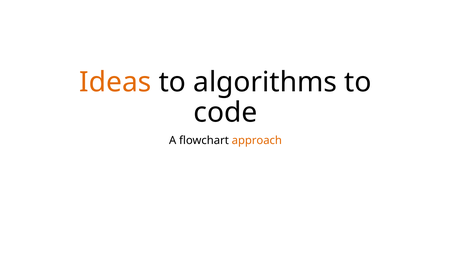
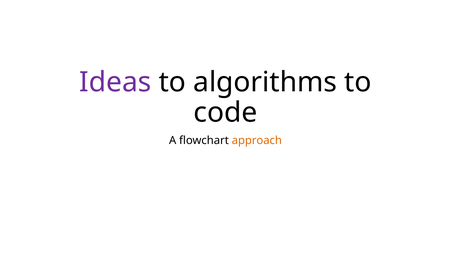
Ideas colour: orange -> purple (115, 82)
